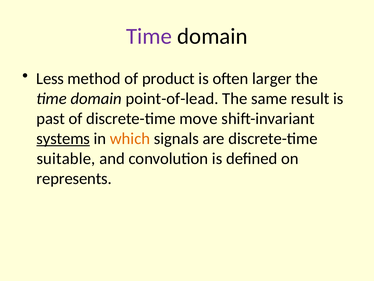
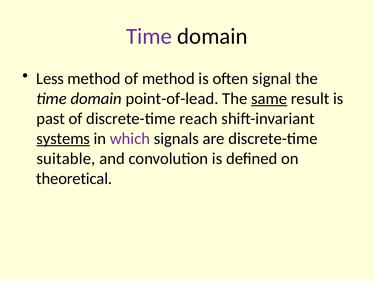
of product: product -> method (168, 78)
larger: larger -> signal (272, 78)
same underline: none -> present (269, 98)
move: move -> reach (198, 118)
which colour: orange -> purple (130, 138)
represents: represents -> theoretical (74, 178)
